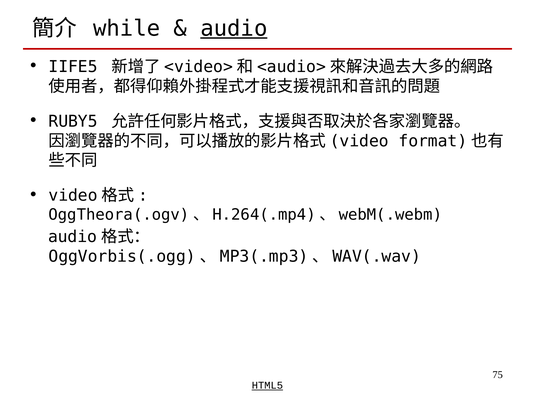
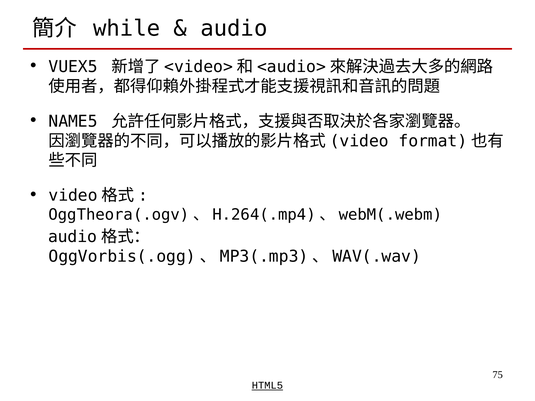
audio underline: present -> none (234, 29)
IIFE5: IIFE5 -> VUEX5 (73, 67)
RUBY5: RUBY5 -> NAME5 (73, 121)
